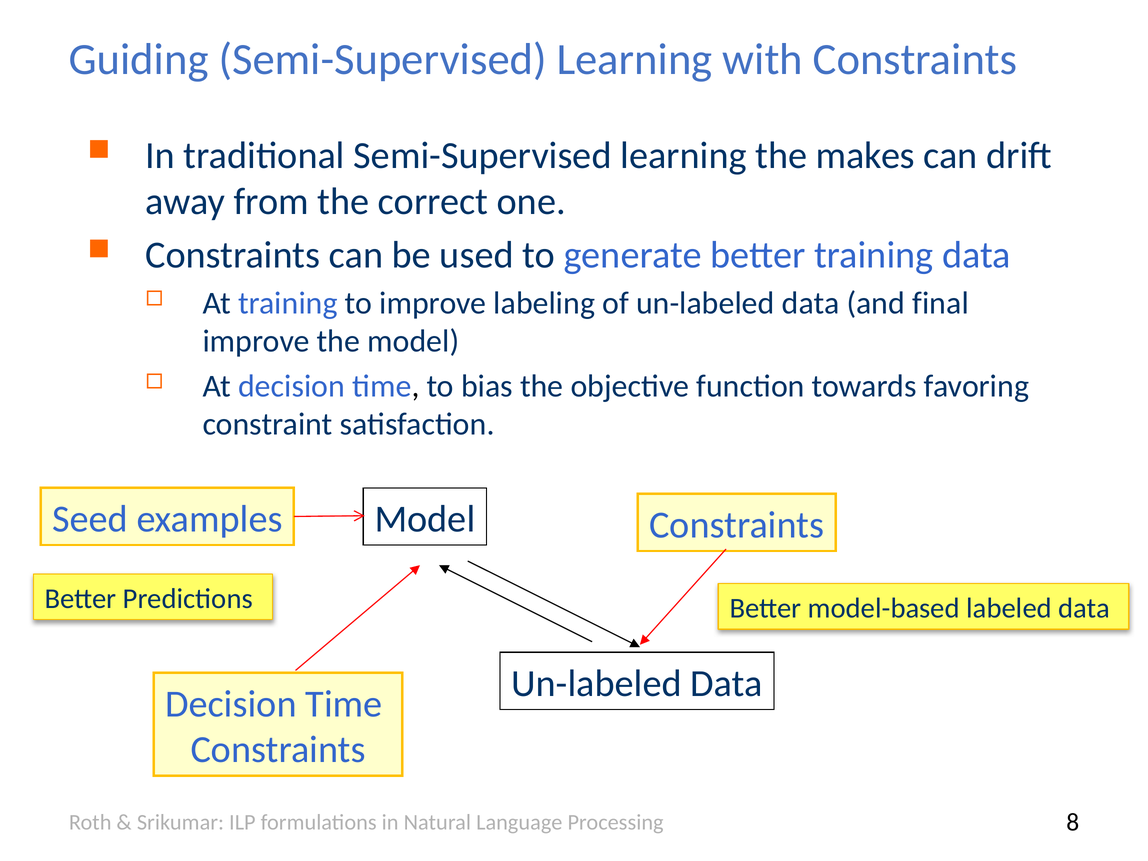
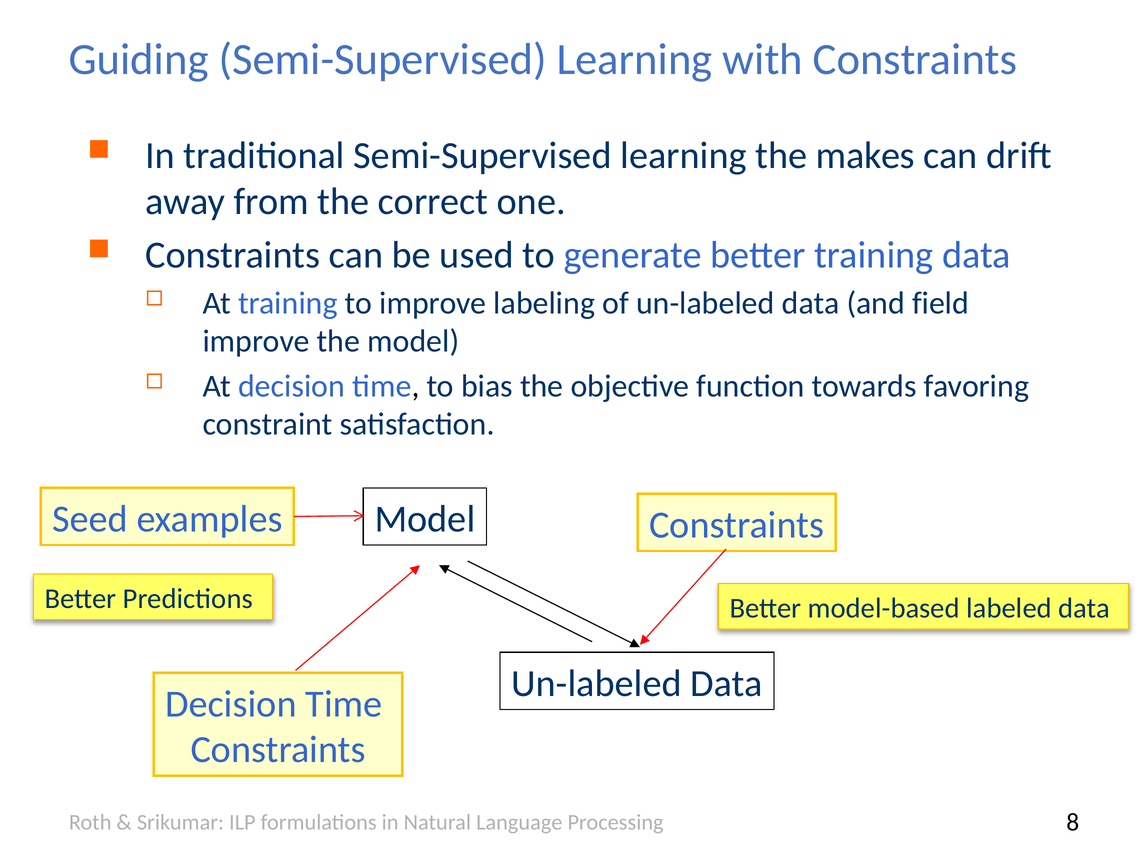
final: final -> field (941, 303)
